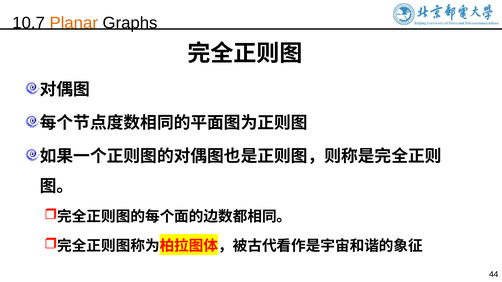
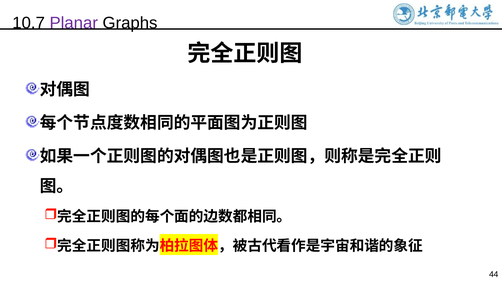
Planar colour: orange -> purple (74, 23)
